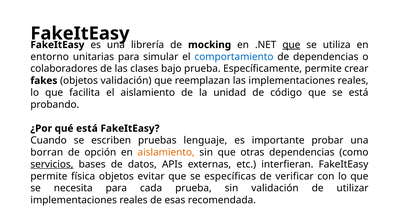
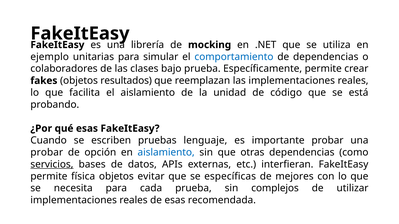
que underline: present -> none (291, 45)
entorno: entorno -> ejemplo (50, 57)
objetos validación: validación -> resultados (126, 81)
qué está: está -> esas (87, 129)
borran: borran -> probar (47, 153)
aislamiento colour: orange -> blue (166, 153)
verificar: verificar -> mejores (294, 177)
sin validación: validación -> complejos (275, 189)
